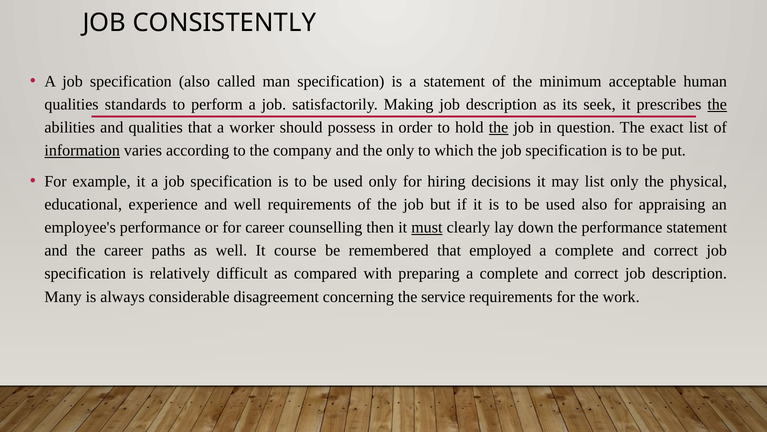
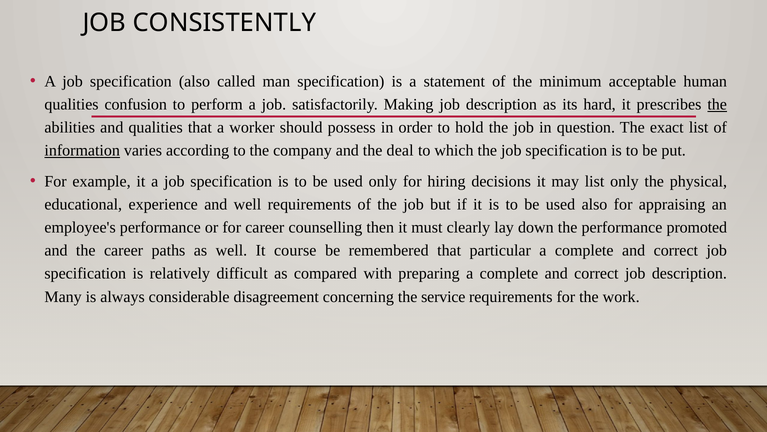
standards: standards -> confusion (136, 104)
seek: seek -> hard (600, 104)
the underline: present -> none (499, 127)
the only: only -> deal (400, 150)
must underline: present -> none (427, 227)
performance statement: statement -> promoted (697, 227)
employed: employed -> particular (500, 250)
